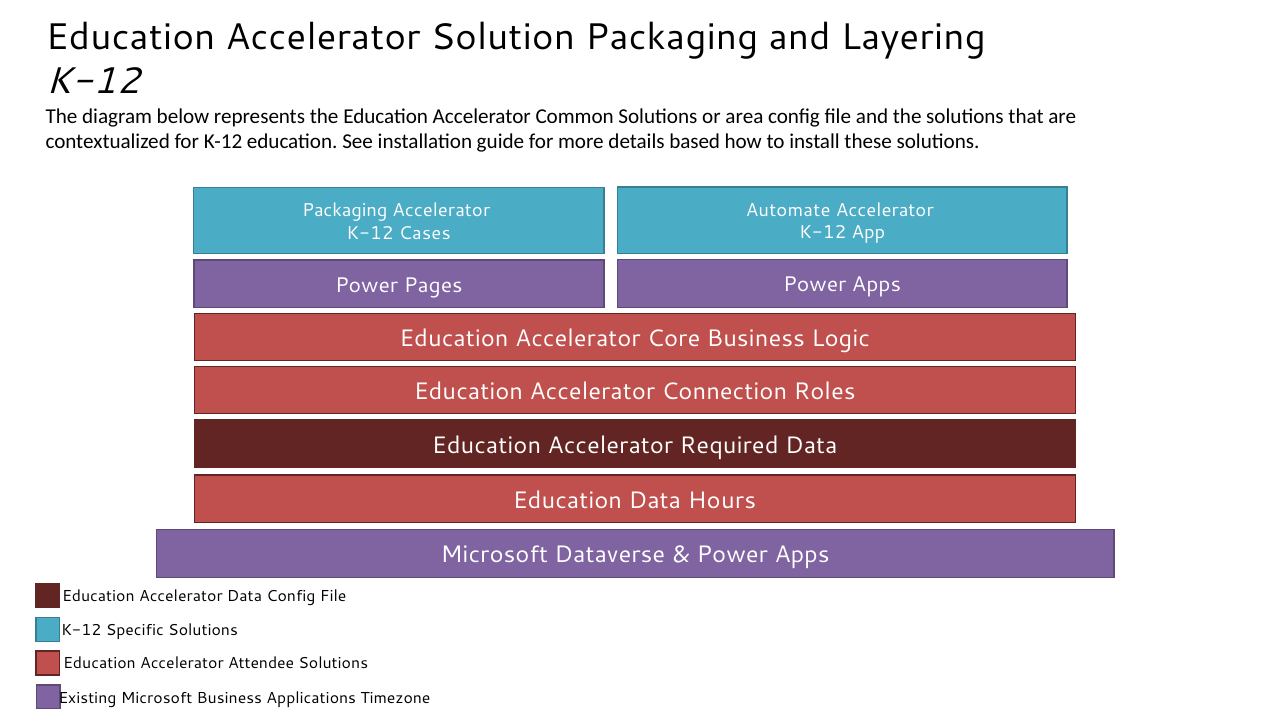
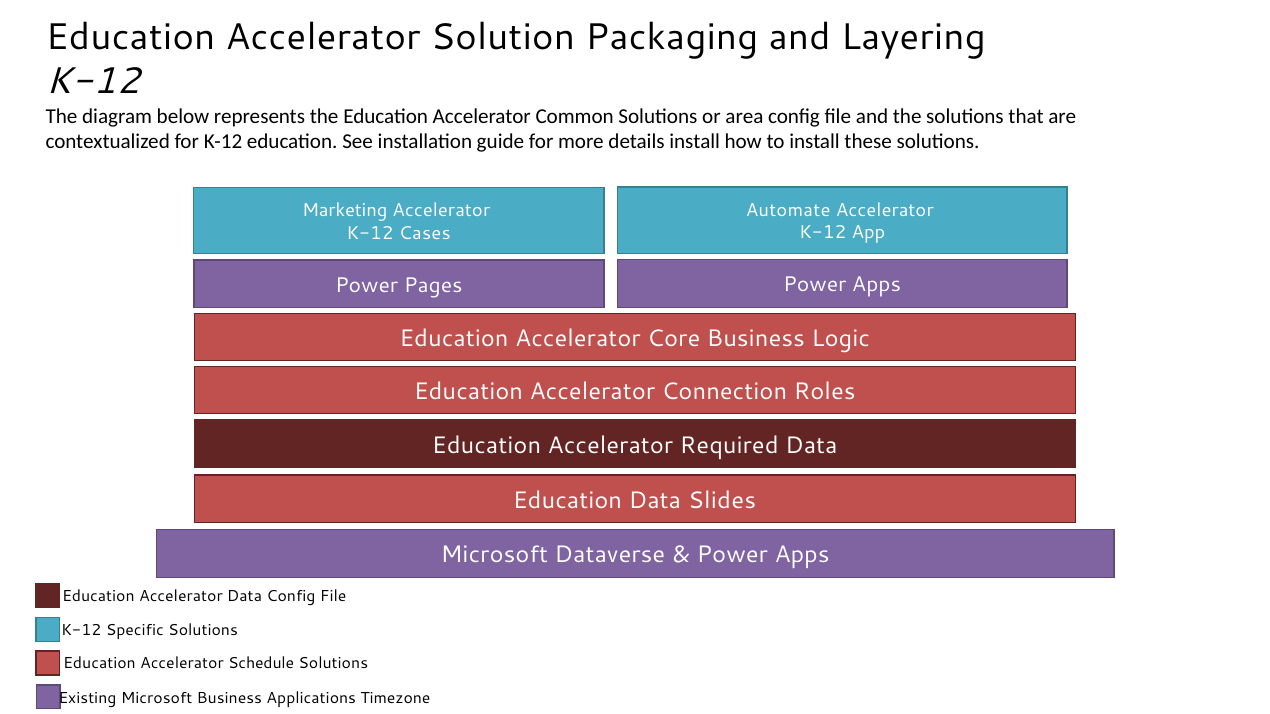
details based: based -> install (695, 142)
Packaging: Packaging -> Marketing (345, 211)
Hours: Hours -> Slides (722, 501)
Attendee: Attendee -> Schedule (261, 664)
